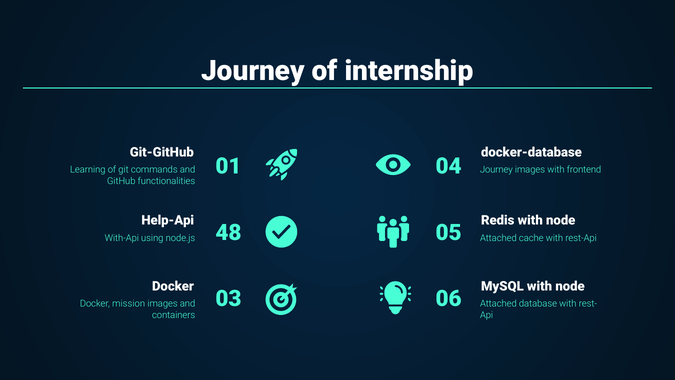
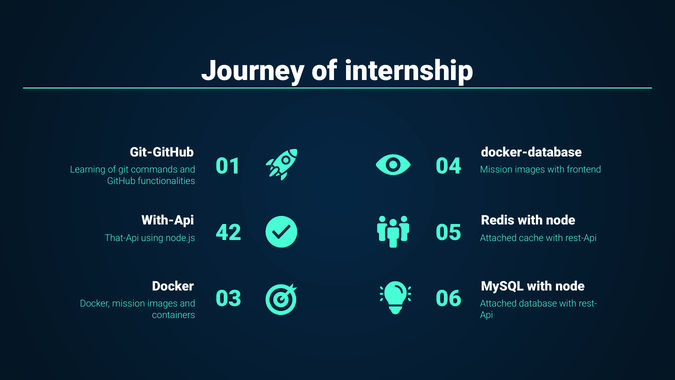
Journey: Journey -> Mission (496, 170)
Help-Api: Help-Api -> With-Api (168, 220)
With-Api: With-Api -> That-Api (122, 238)
48: 48 -> 42 (228, 233)
